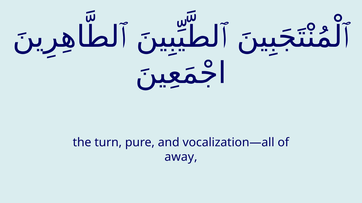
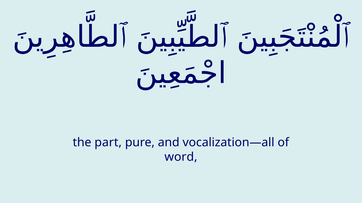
turn: turn -> part (108, 143)
away: away -> word (181, 157)
